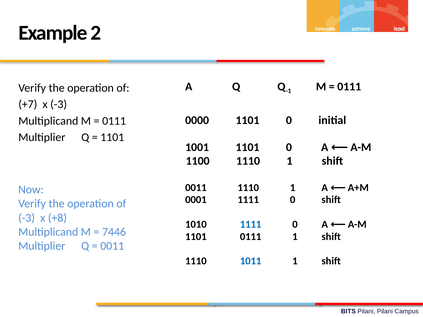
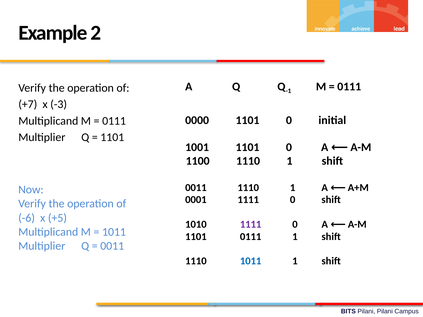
-3: -3 -> -6 (27, 218)
+8: +8 -> +5 (57, 218)
1111 colour: blue -> purple (251, 224)
7446: 7446 -> 1011 (114, 232)
